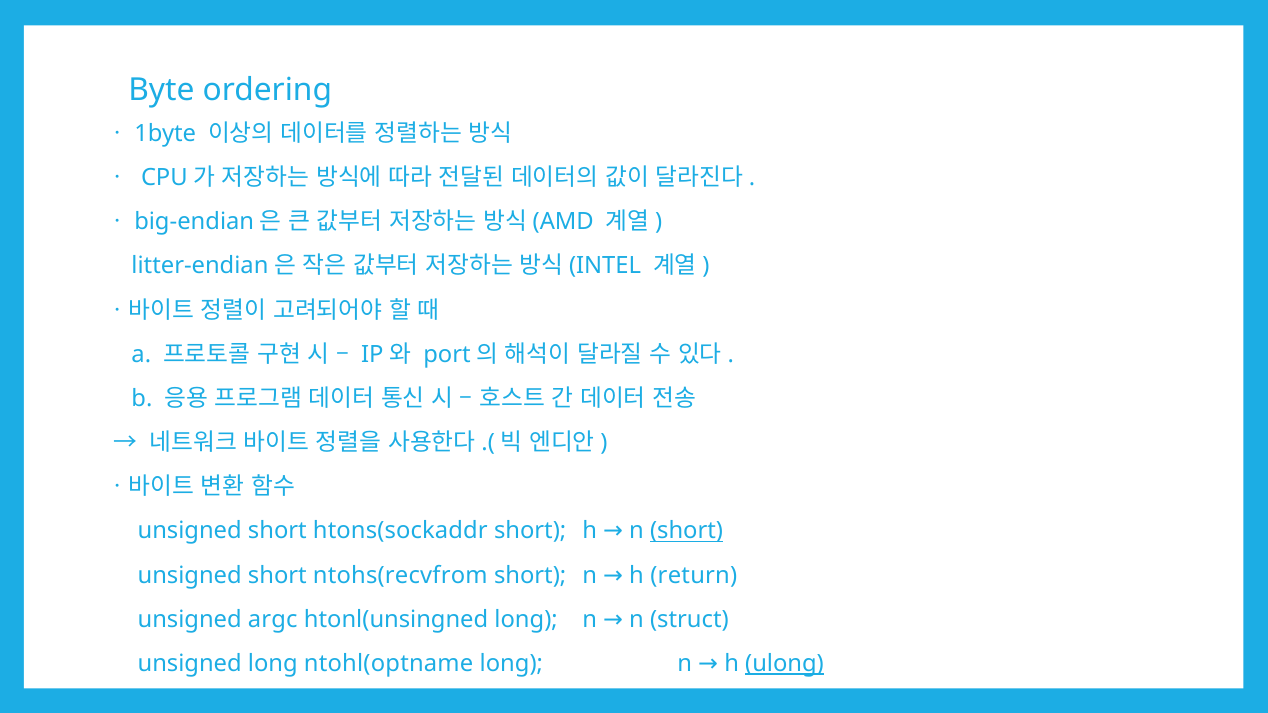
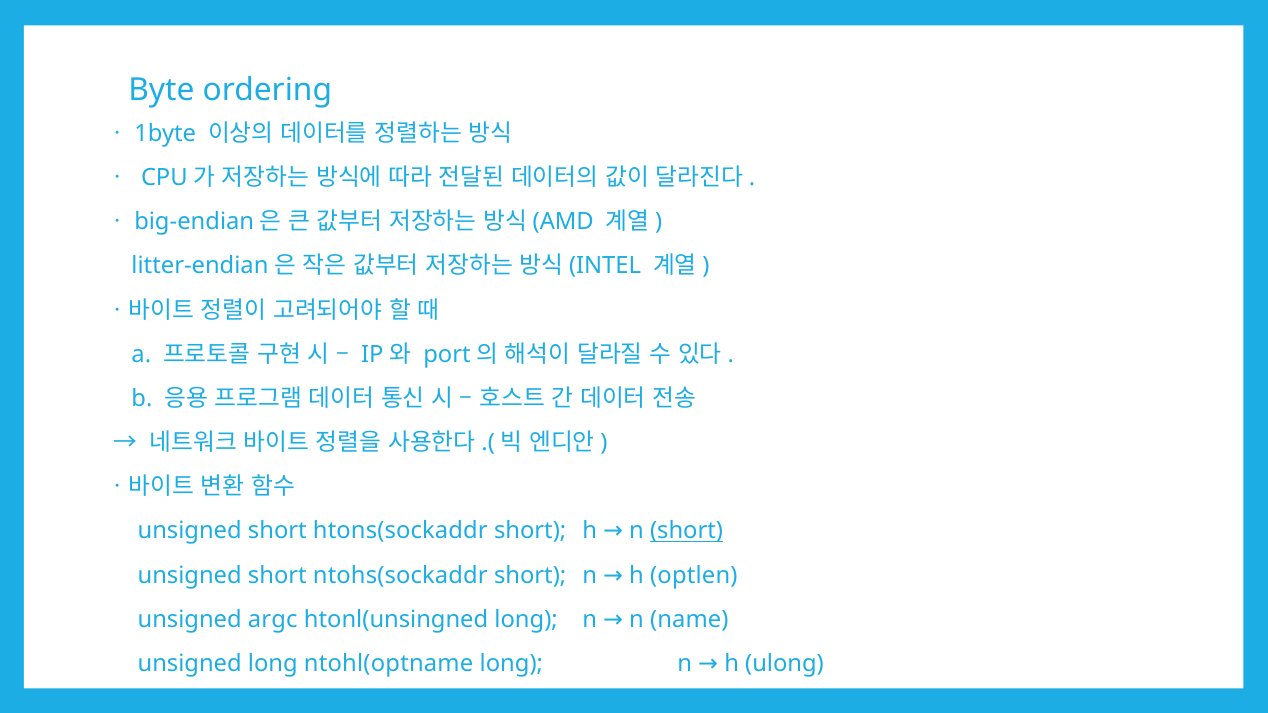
ntohs(recvfrom: ntohs(recvfrom -> ntohs(sockaddr (400, 575)
return: return -> optlen (694, 575)
struct: struct -> name (689, 620)
ulong underline: present -> none (785, 664)
